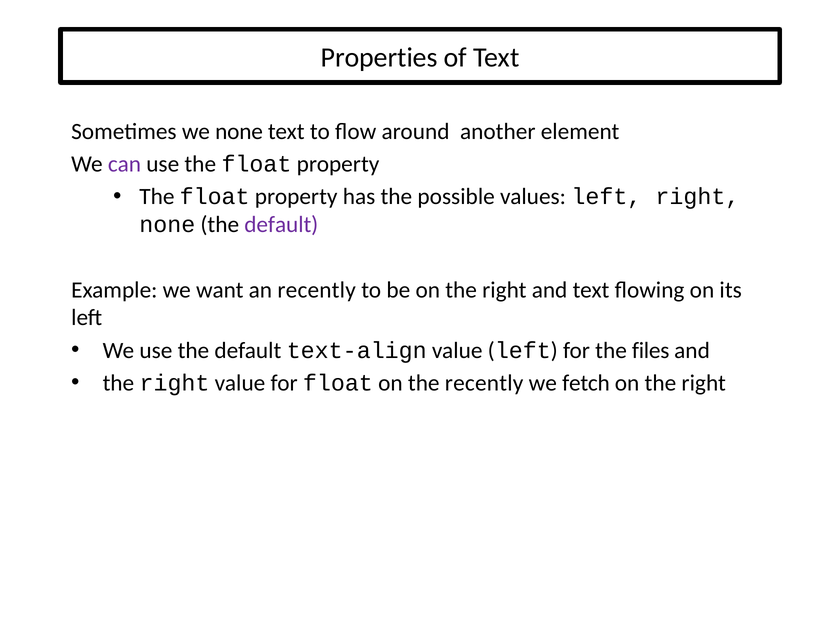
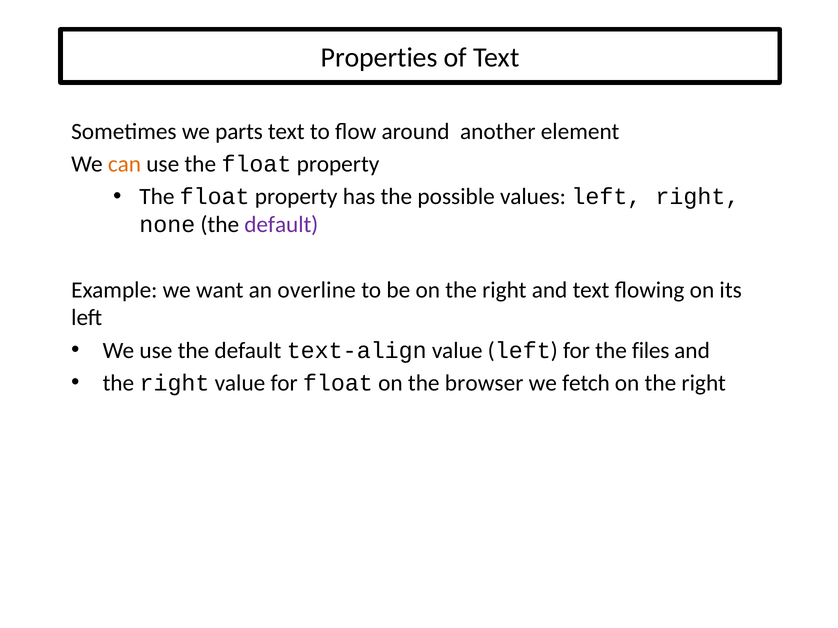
we none: none -> parts (239, 132)
can colour: purple -> orange (124, 164)
an recently: recently -> overline (317, 290)
the recently: recently -> browser (484, 383)
